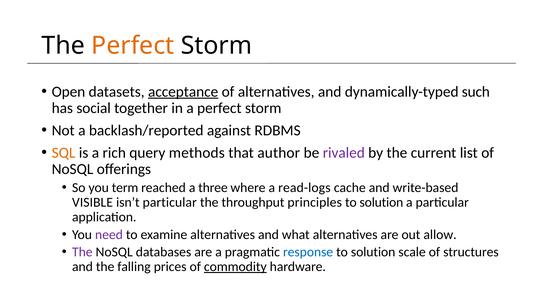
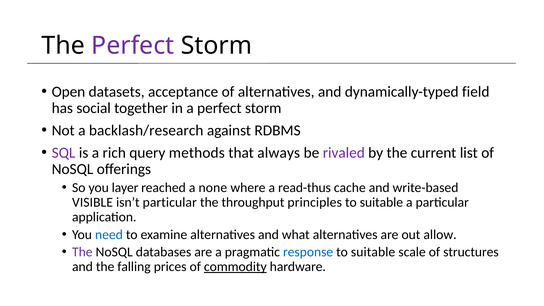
Perfect colour: orange -> purple (133, 46)
acceptance underline: present -> none (183, 92)
such: such -> field (476, 92)
backlash/reported: backlash/reported -> backlash/research (146, 130)
SQL colour: orange -> purple (64, 153)
author: author -> always (279, 153)
term: term -> layer (125, 188)
three: three -> none (213, 188)
read-logs: read-logs -> read-thus (305, 188)
solution: solution -> suitable (381, 202)
need colour: purple -> blue (109, 235)
solution: solution -> suitable (373, 252)
